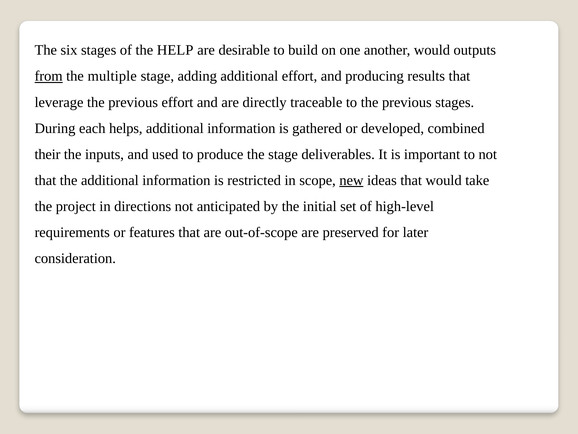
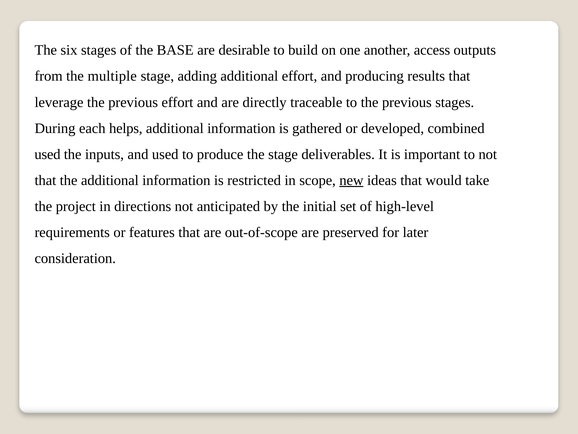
HELP: HELP -> BASE (175, 50)
another would: would -> access (432, 50)
from underline: present -> none (49, 76)
their: their -> used (47, 154)
